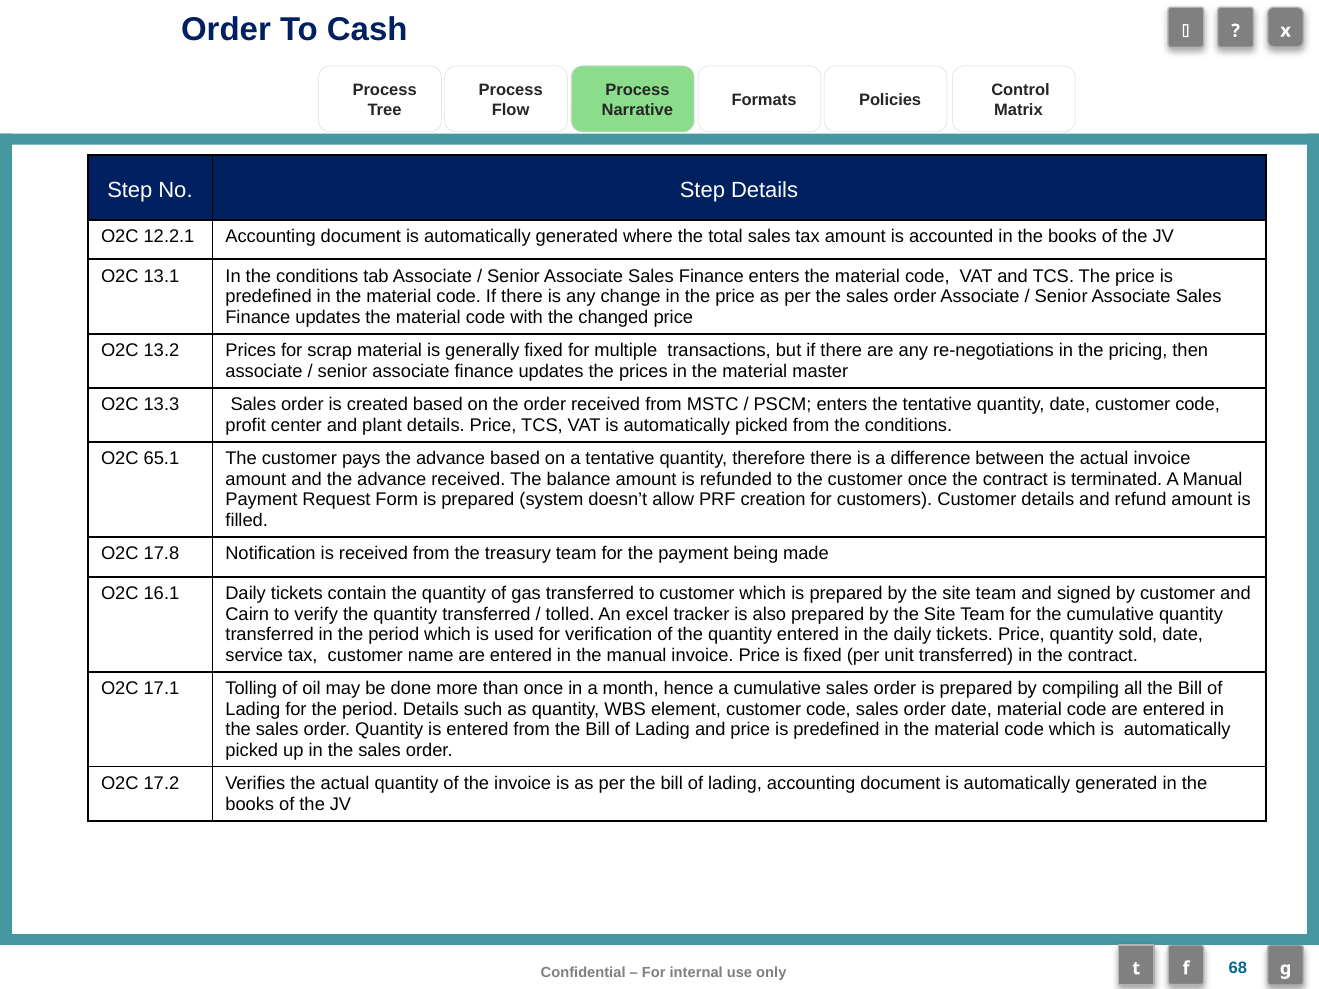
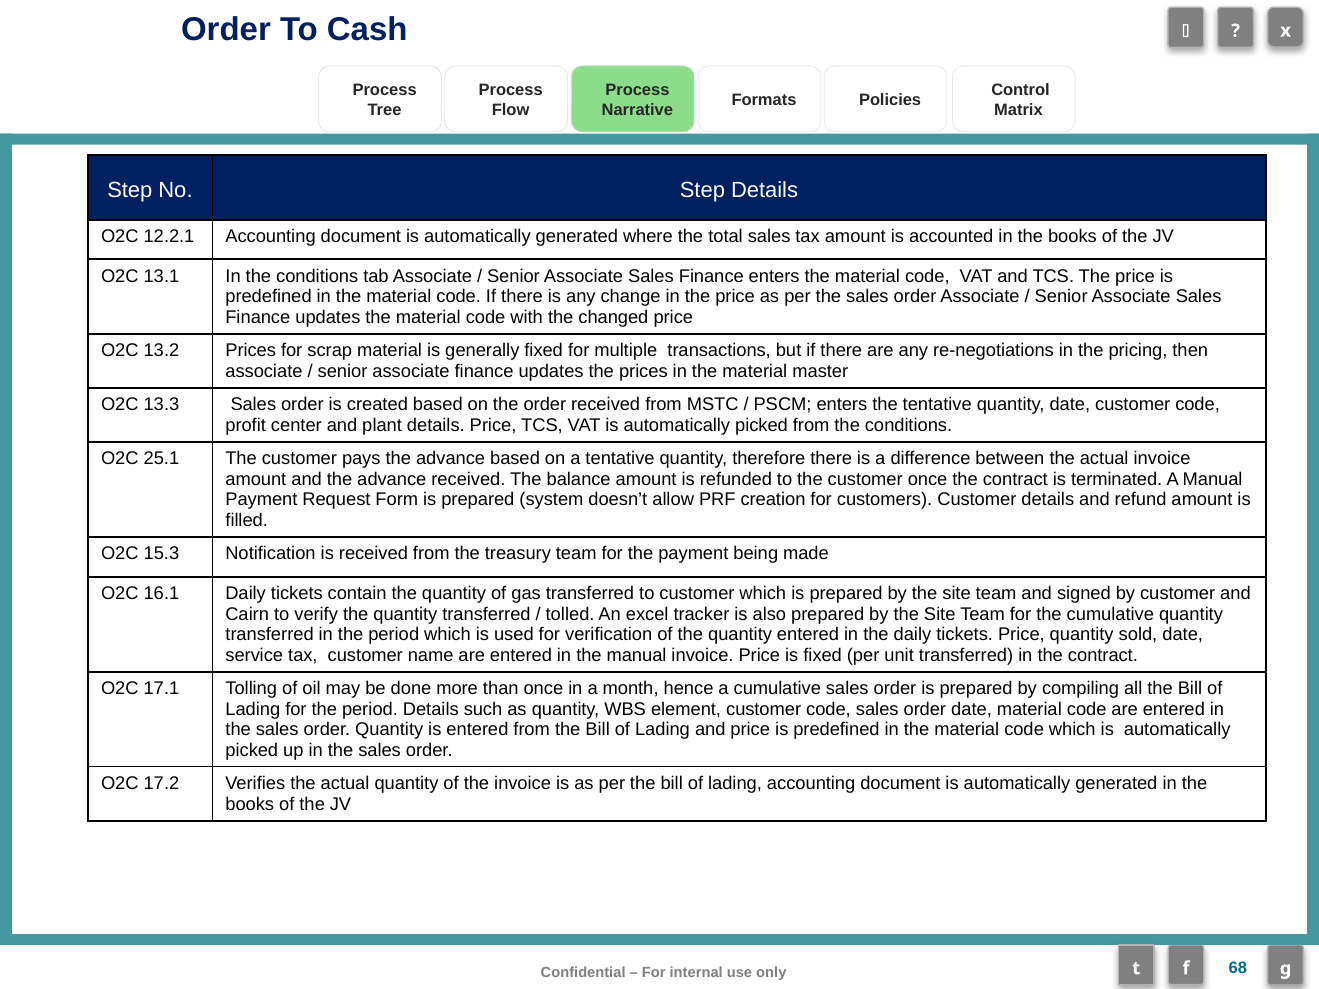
65.1: 65.1 -> 25.1 (161, 459)
17.8: 17.8 -> 15.3 (161, 554)
